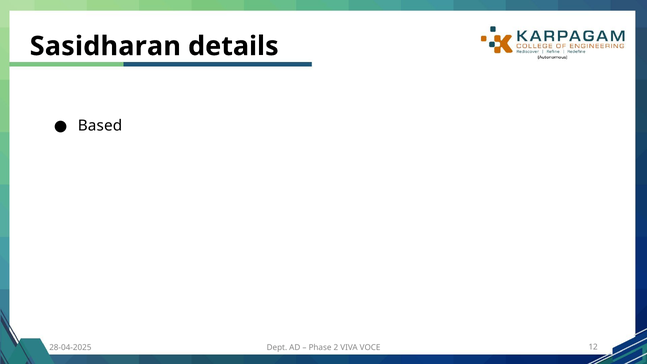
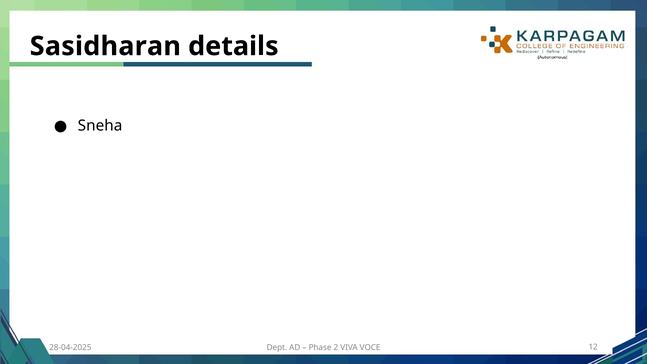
Based: Based -> Sneha (100, 126)
